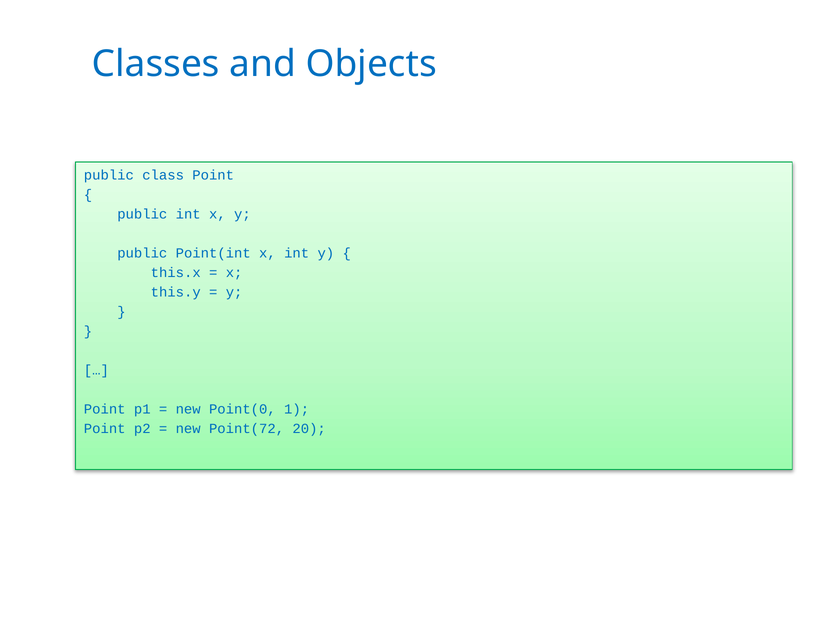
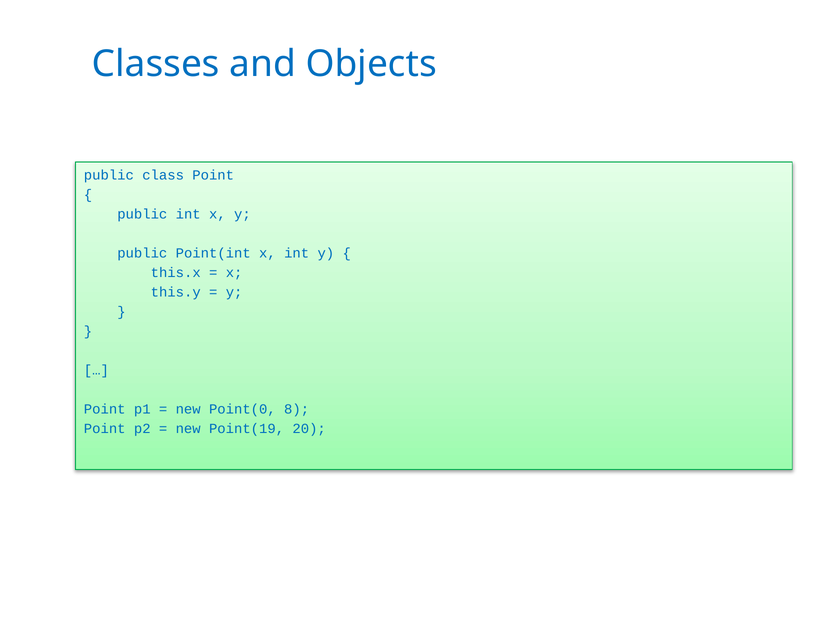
1: 1 -> 8 (297, 409)
Point(72: Point(72 -> Point(19 (247, 429)
